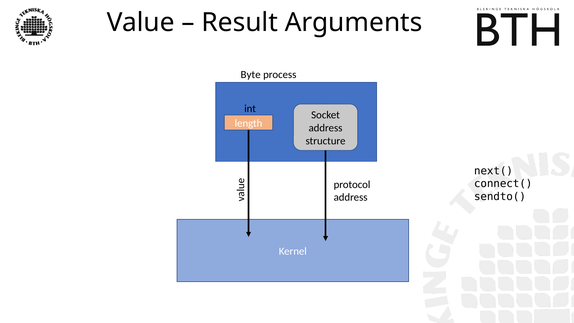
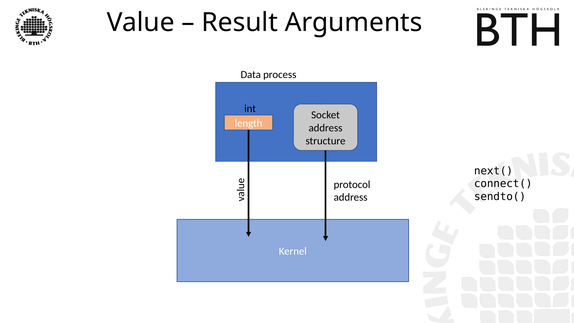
Byte: Byte -> Data (251, 75)
